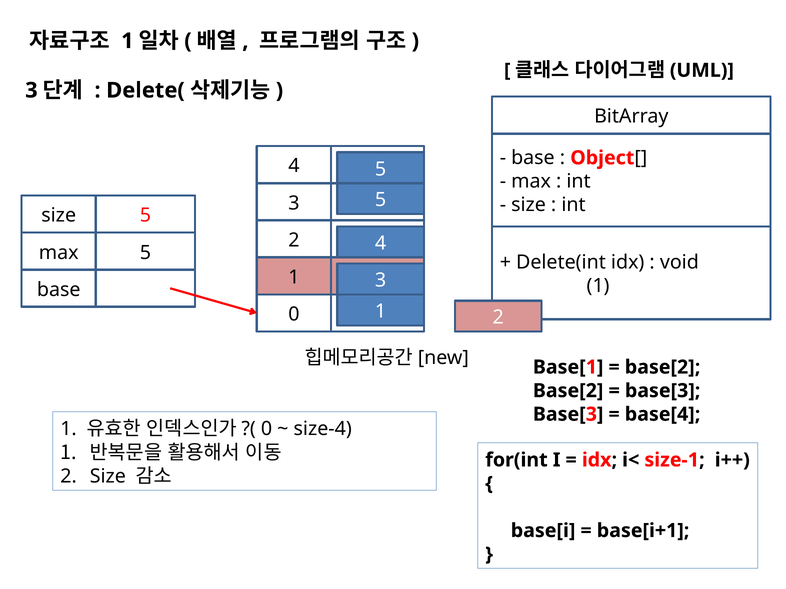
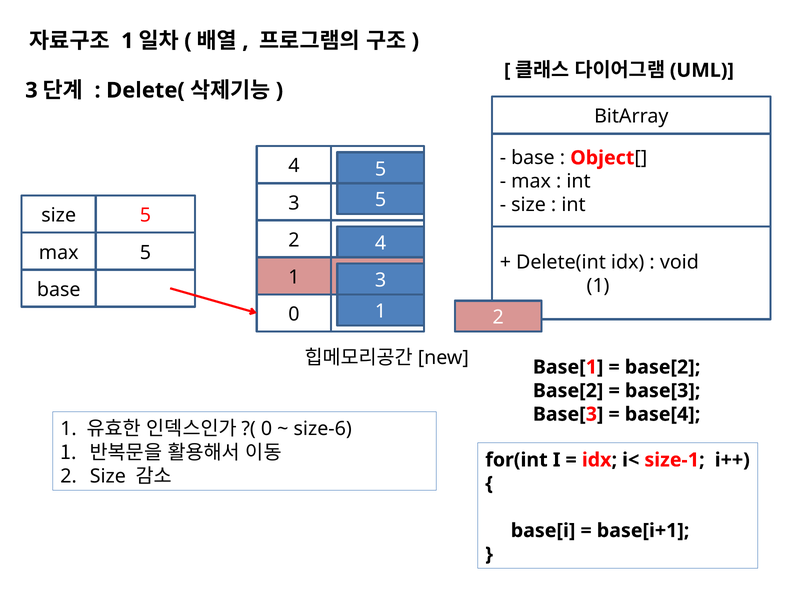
size-4: size-4 -> size-6 (323, 429)
